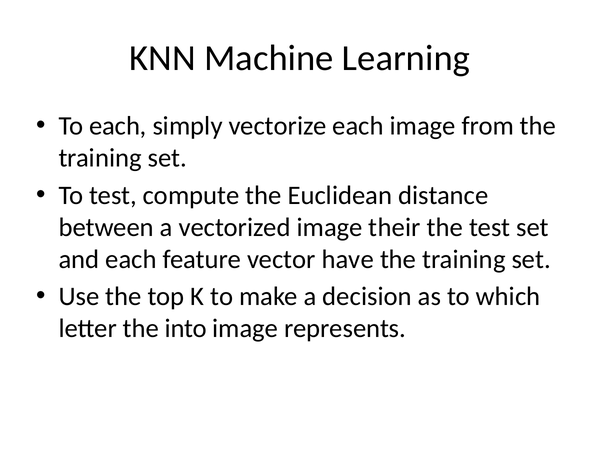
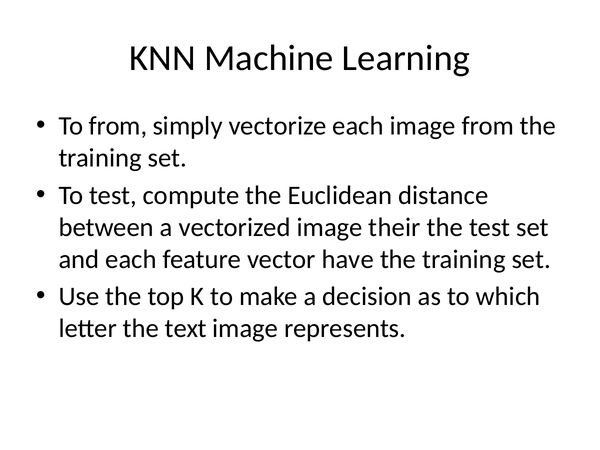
To each: each -> from (118, 126)
into: into -> text (186, 329)
